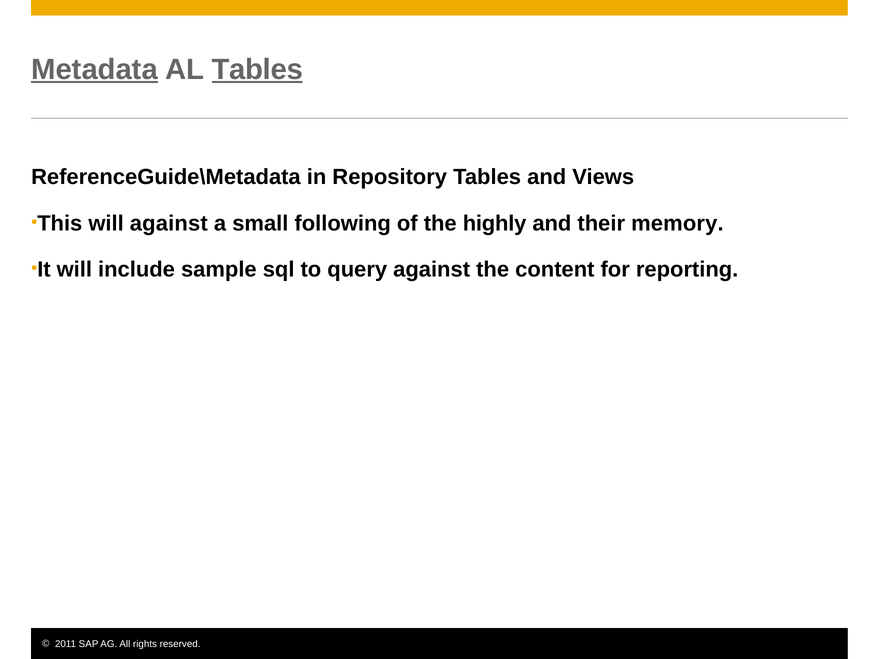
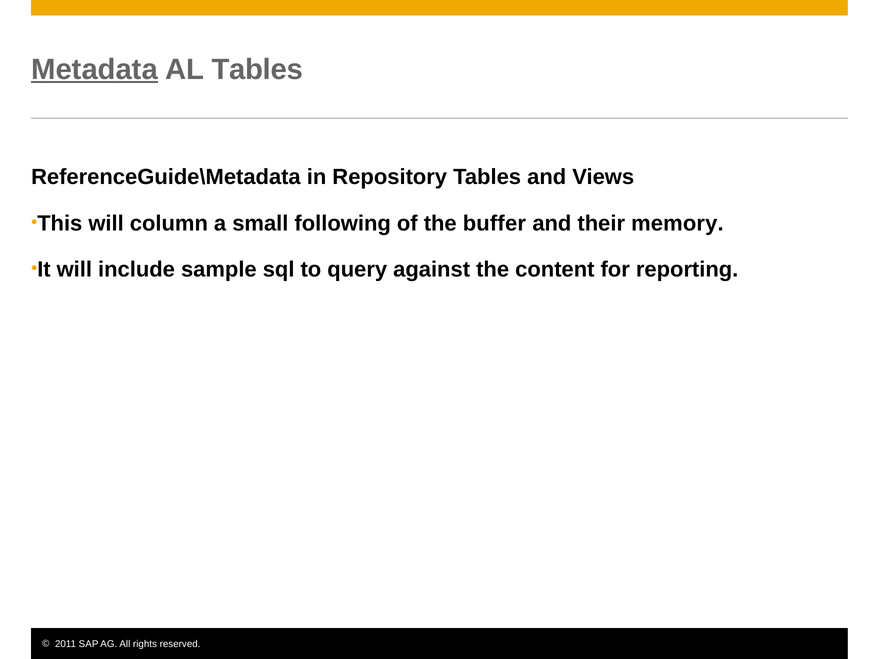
Tables underline: present -> none (257, 70)
will against: against -> column (169, 223)
highly: highly -> buffer (494, 223)
